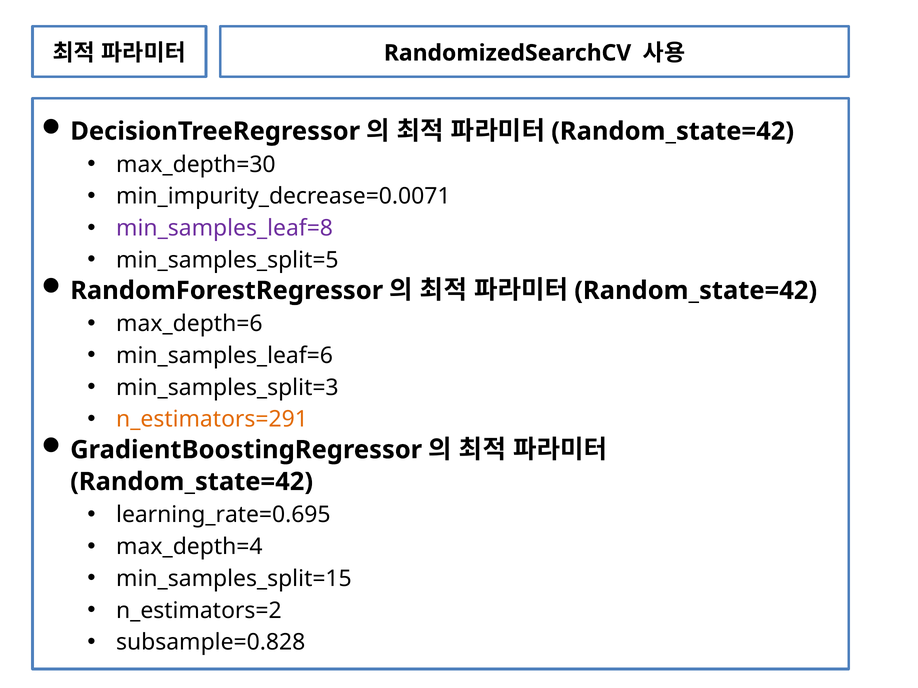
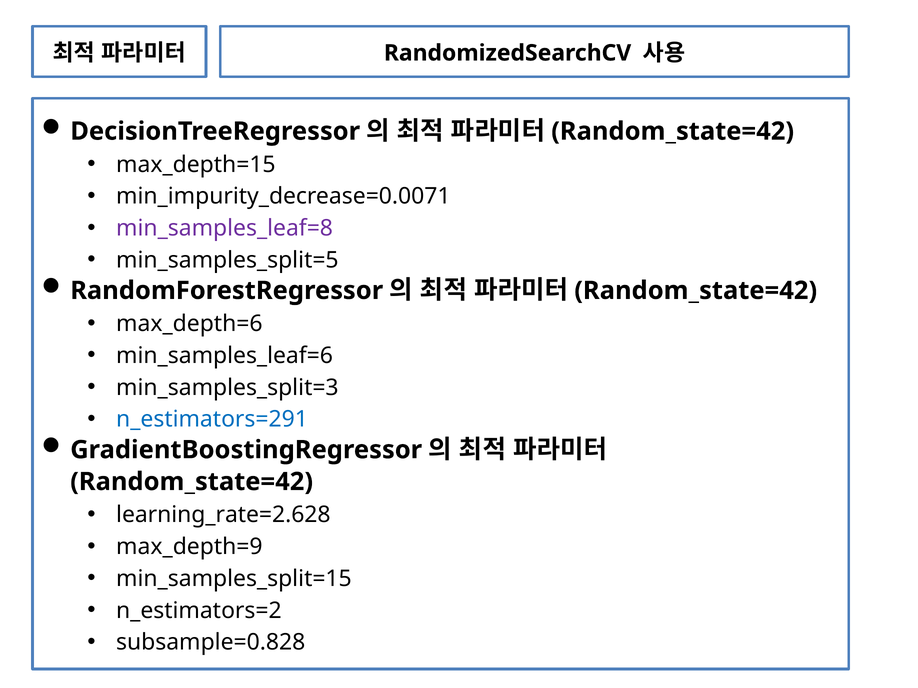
max_depth=30: max_depth=30 -> max_depth=15 (196, 165)
n_estimators=291 colour: orange -> blue (212, 420)
learning_rate=0.695: learning_rate=0.695 -> learning_rate=2.628 (223, 515)
max_depth=4: max_depth=4 -> max_depth=9 (189, 547)
